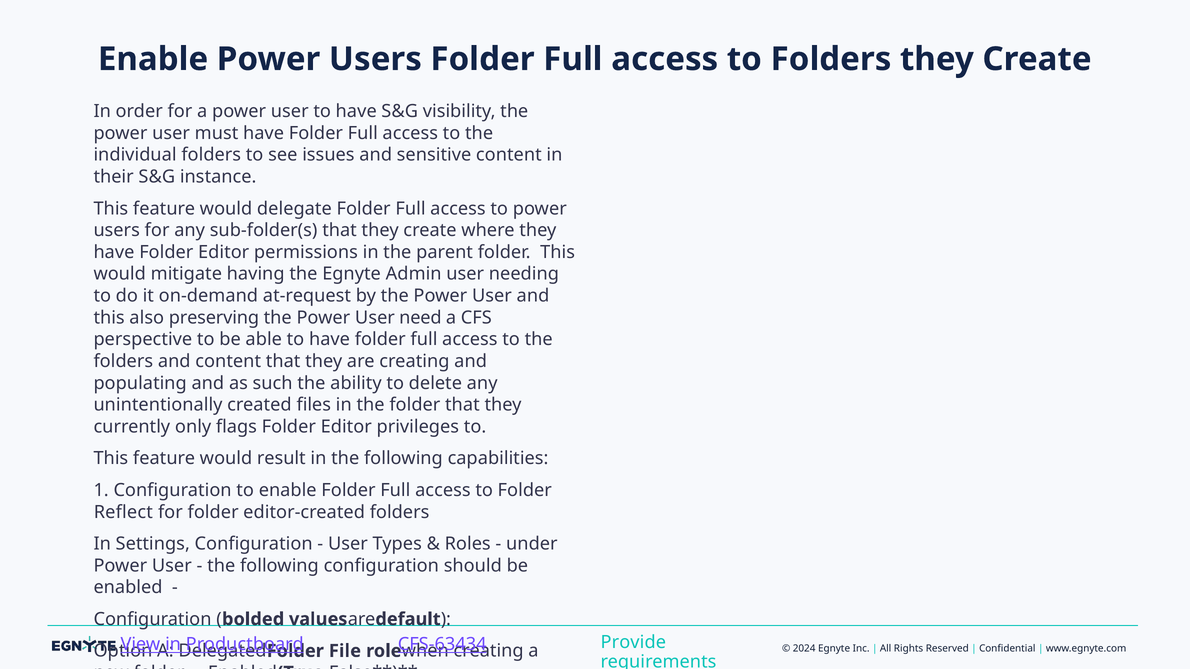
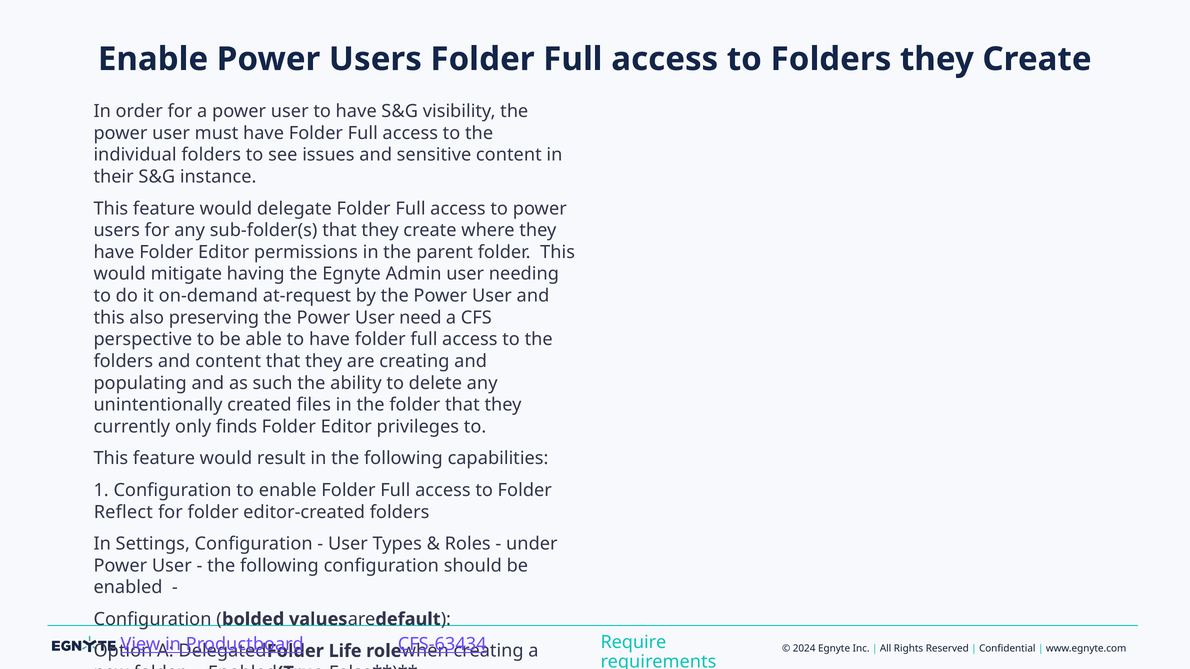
flags: flags -> finds (236, 427)
Provide: Provide -> Require (633, 643)
File: File -> Life (345, 651)
